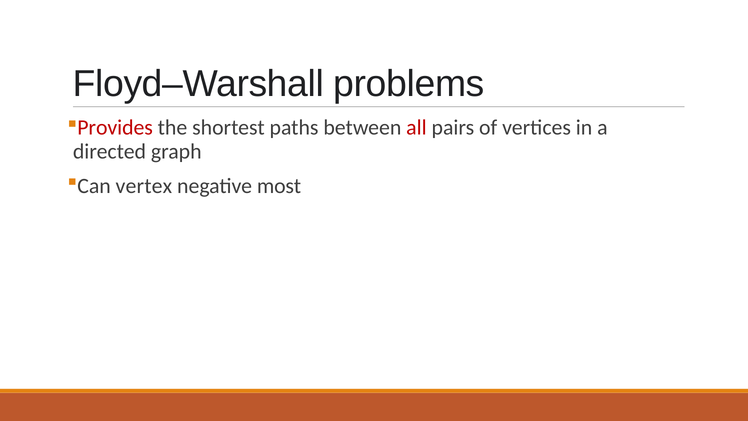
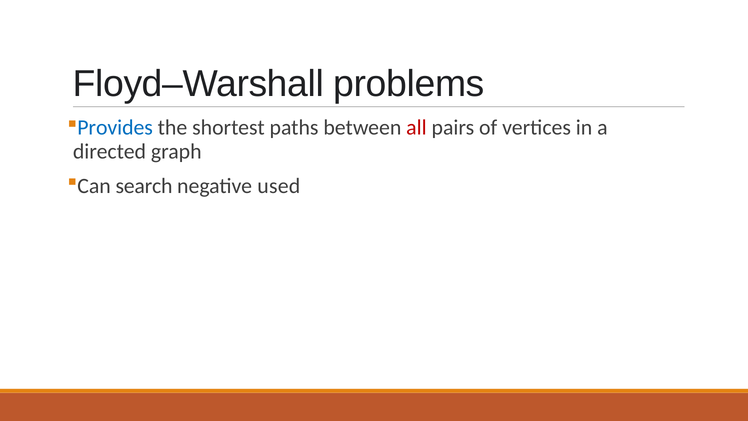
Provides colour: red -> blue (115, 128)
vertex: vertex -> search (144, 186)
most: most -> used (279, 186)
